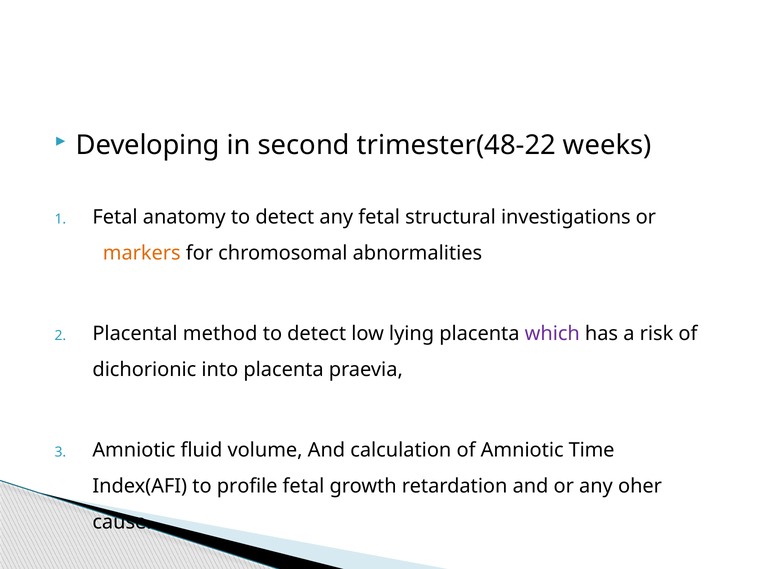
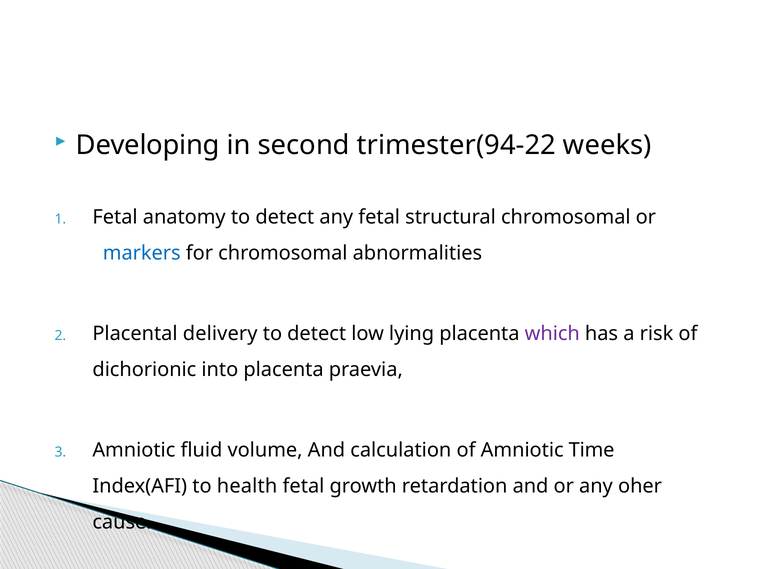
trimester(48-22: trimester(48-22 -> trimester(94-22 (456, 145)
structural investigations: investigations -> chromosomal (566, 217)
markers colour: orange -> blue (142, 253)
method: method -> delivery (220, 334)
profile: profile -> health (247, 487)
